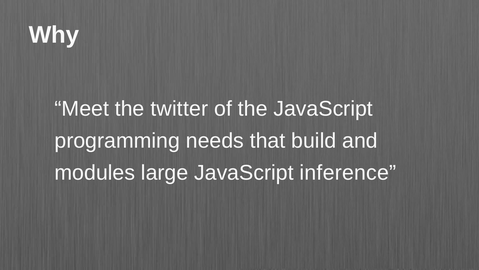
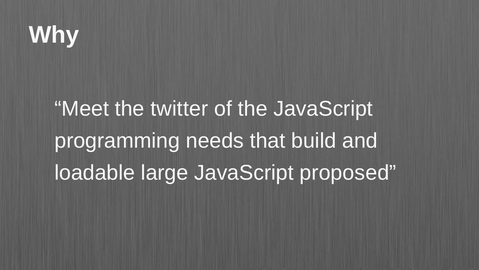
modules: modules -> loadable (95, 172)
inference: inference -> proposed (348, 172)
